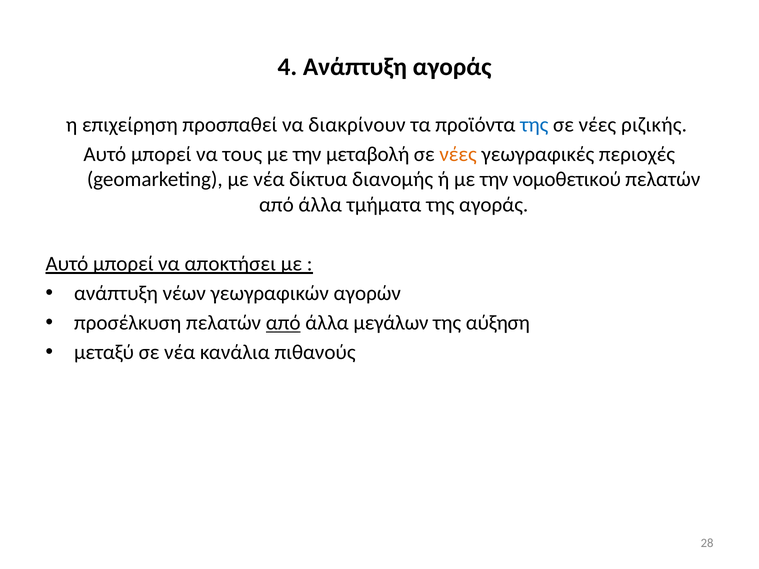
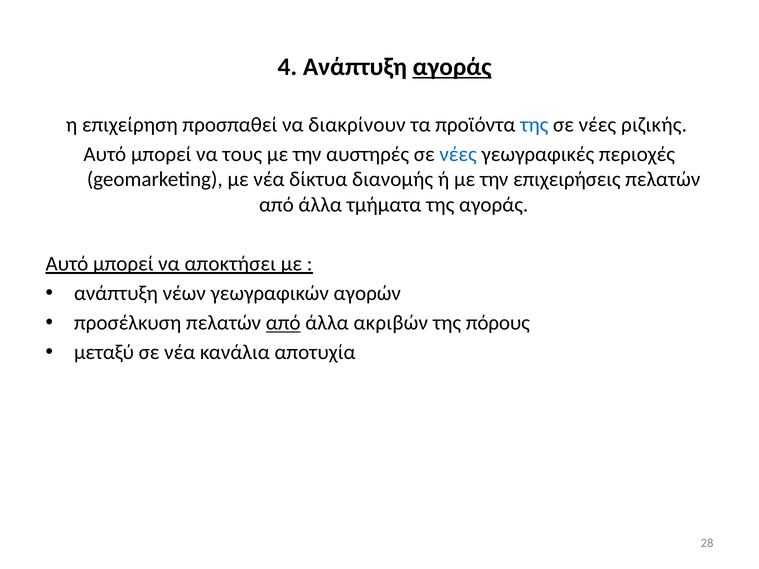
αγοράς underline: none -> present (452, 67)
μεταβολή: μεταβολή -> αυστηρές (368, 154)
νέες colour: orange -> blue (458, 154)
νομοθετικού: νομοθετικού -> επιχειρήσεις (567, 180)
μεγάλων: μεγάλων -> ακριβών (391, 323)
αύξηση: αύξηση -> πόρους (498, 323)
πιθανούς: πιθανούς -> αποτυχία (315, 353)
